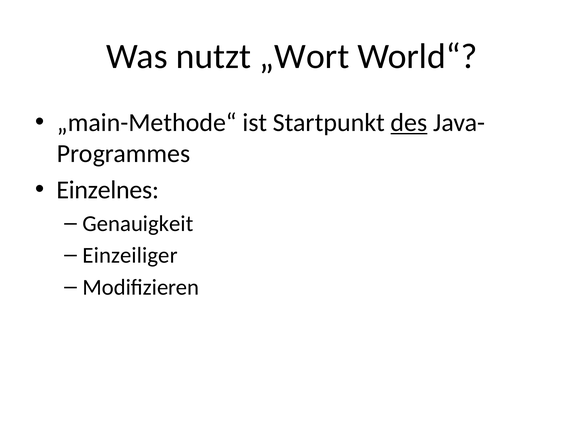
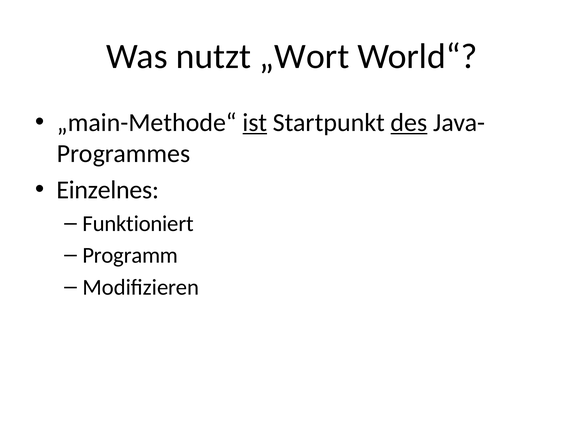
ist underline: none -> present (255, 123)
Genauigkeit: Genauigkeit -> Funktioniert (138, 224)
Einzeiliger: Einzeiliger -> Programm (130, 255)
